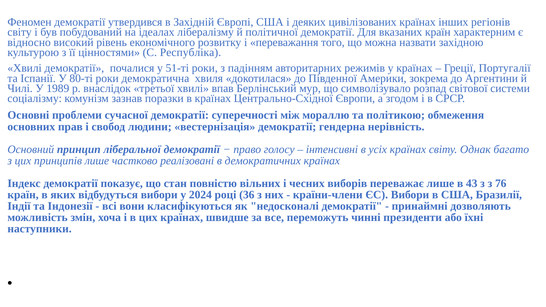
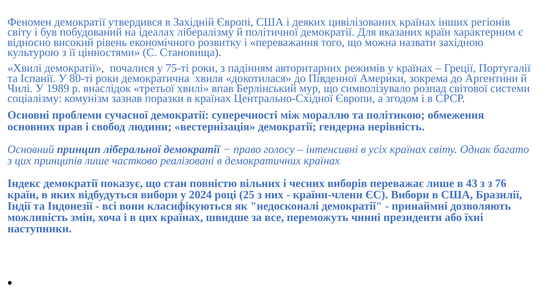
Республіка: Республіка -> Становища (191, 52)
51-ті: 51-ті -> 75-ті (177, 68)
36: 36 -> 25 (247, 195)
